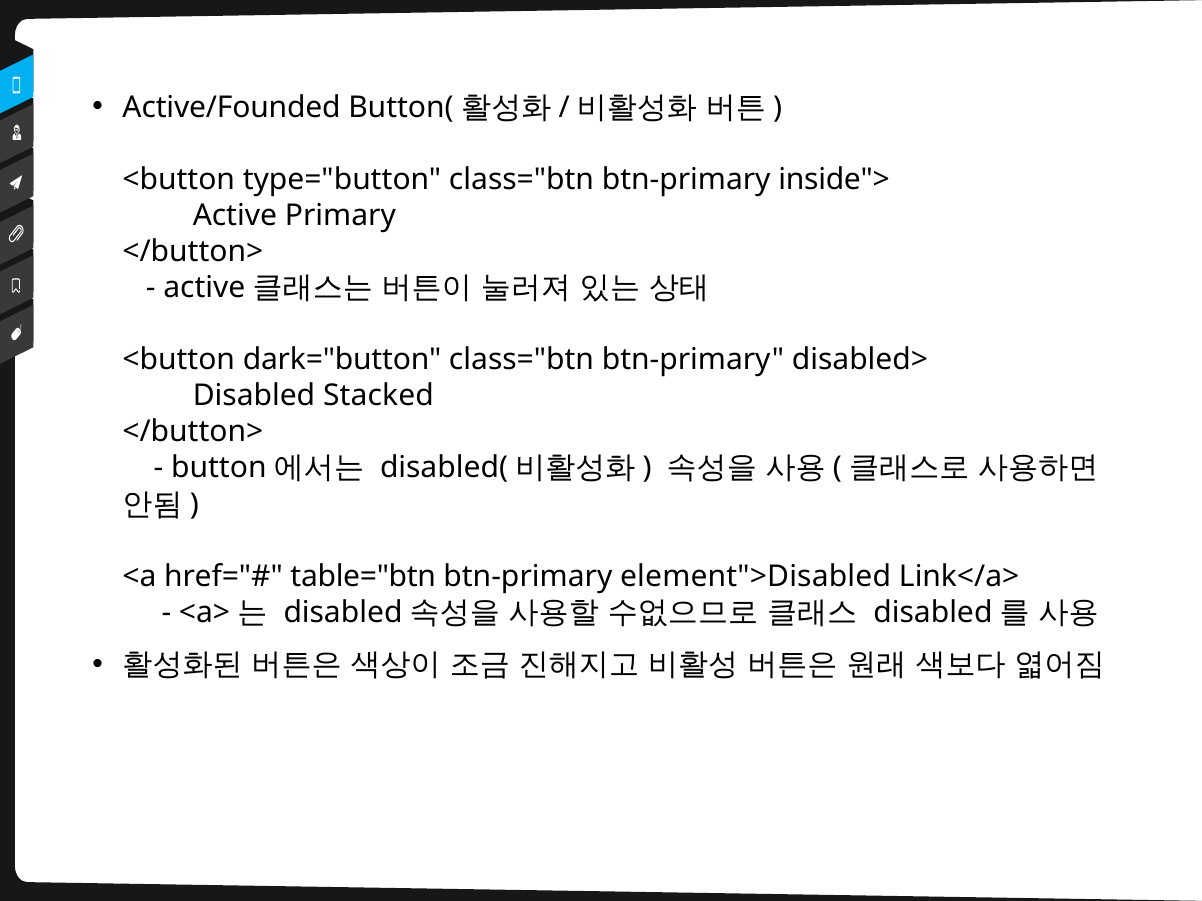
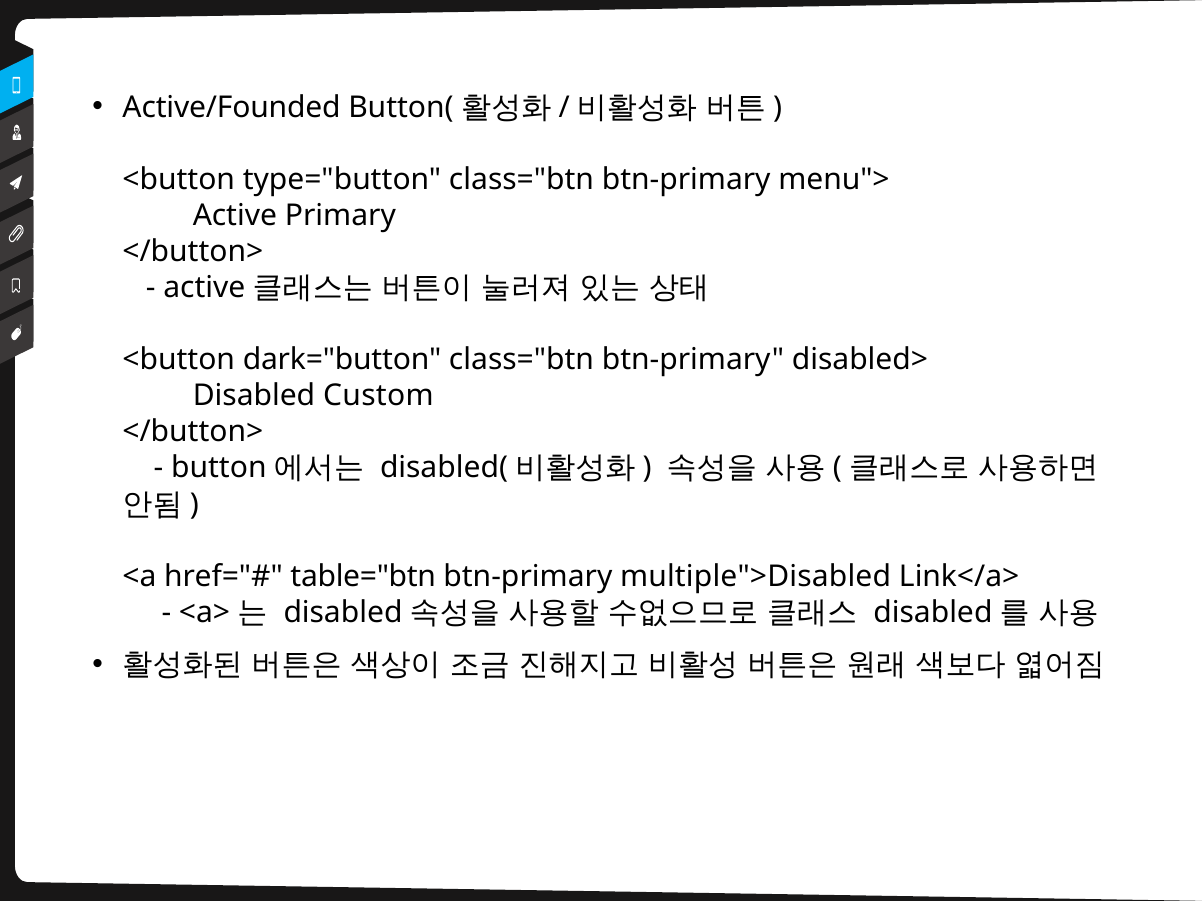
inside">: inside"> -> menu"> (834, 180)
Stacked: Stacked -> Custom (378, 396)
element">Disabled: element">Disabled -> multiple">Disabled (756, 577)
